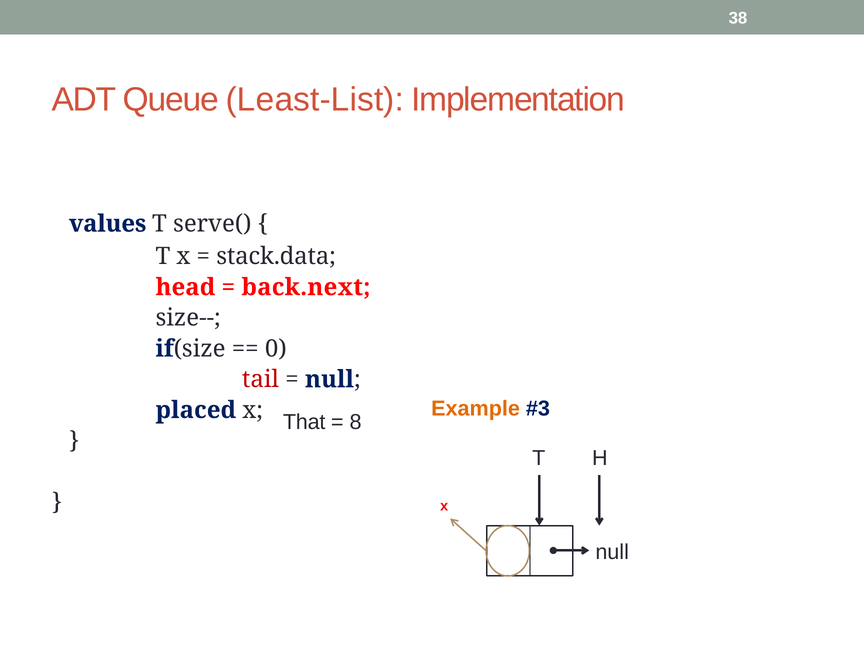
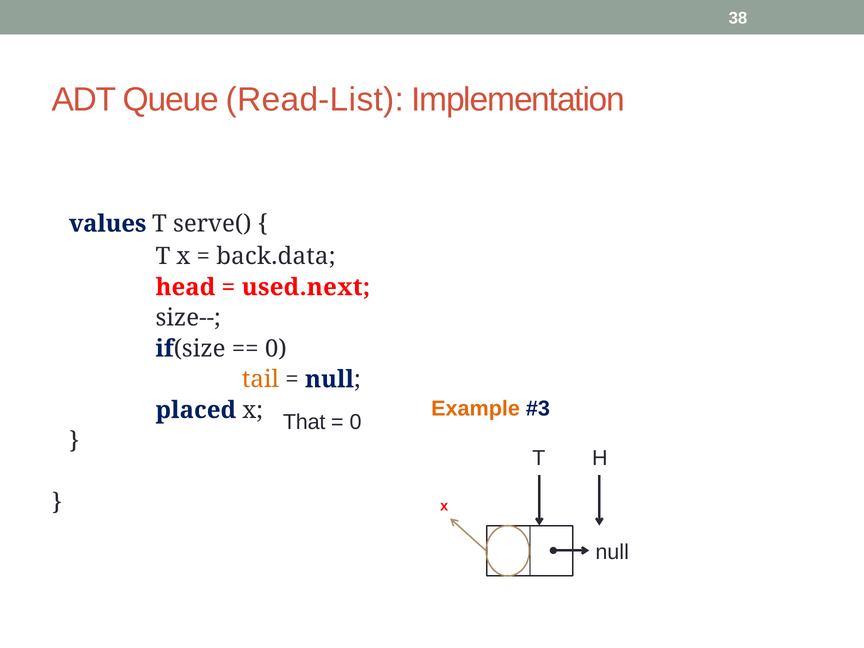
Least-List: Least-List -> Read-List (315, 100)
stack.data: stack.data -> back.data (276, 257)
back.next: back.next -> used.next (306, 287)
tail colour: red -> orange (260, 379)
8: 8 -> 0 (356, 422)
